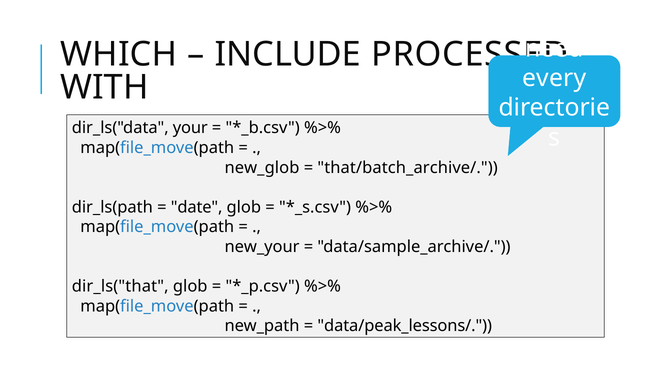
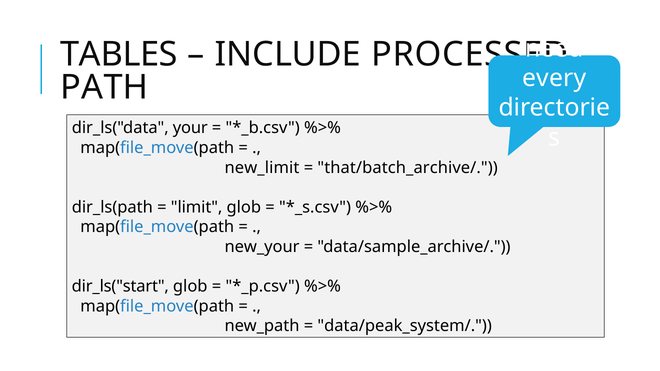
WHICH: WHICH -> TABLES (119, 54)
WITH: WITH -> PATH (104, 87)
new_glob: new_glob -> new_limit (262, 168)
date: date -> limit (197, 207)
dir_ls("that: dir_ls("that -> dir_ls("start (120, 287)
data/peak_lessons/: data/peak_lessons/ -> data/peak_system/ (405, 326)
